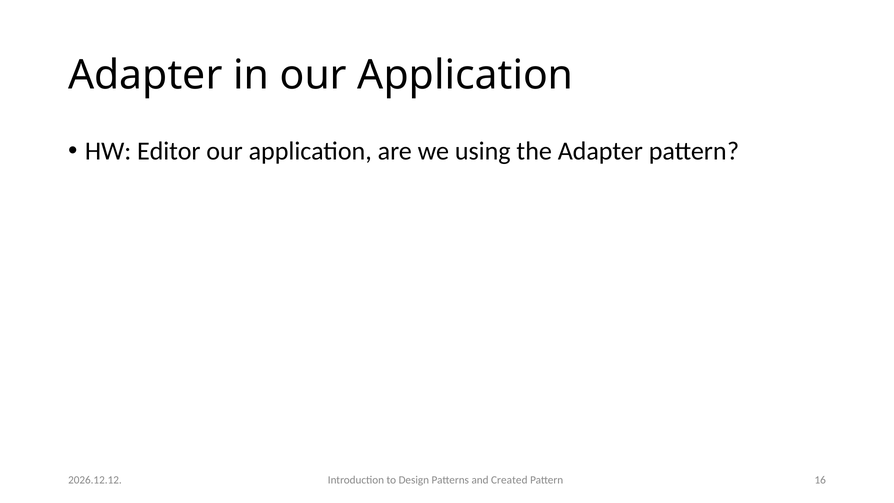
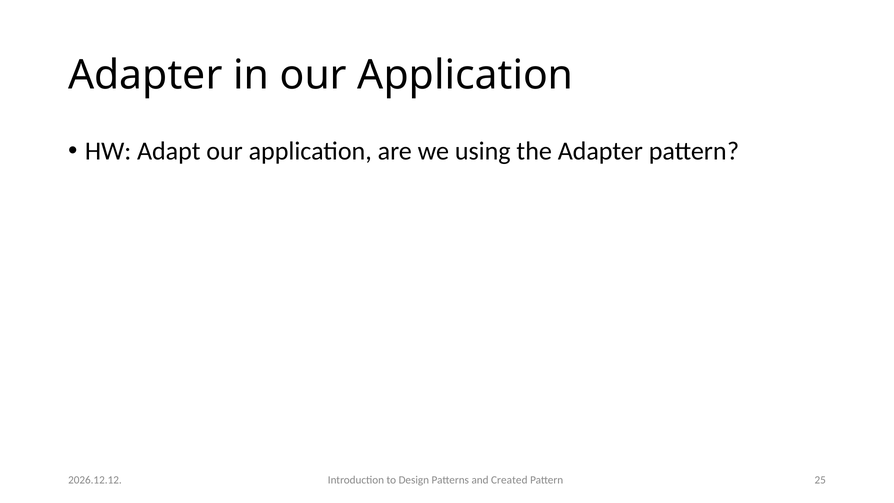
Editor: Editor -> Adapt (169, 151)
16: 16 -> 25 (820, 480)
